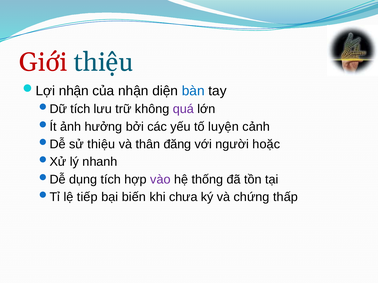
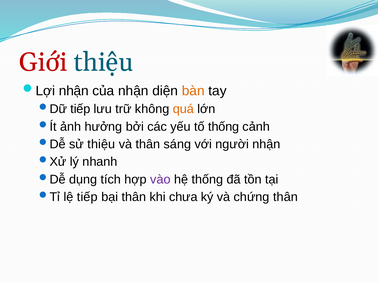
bàn colour: blue -> orange (193, 91)
tích: tích -> tiếp (80, 109)
quá colour: purple -> orange (183, 109)
tố luyện: luyện -> thống (224, 127)
đăng: đăng -> sáng (177, 144)
người hoặc: hoặc -> nhận (266, 144)
bại biến: biến -> thân (134, 197)
chứng thấp: thấp -> thân (285, 197)
